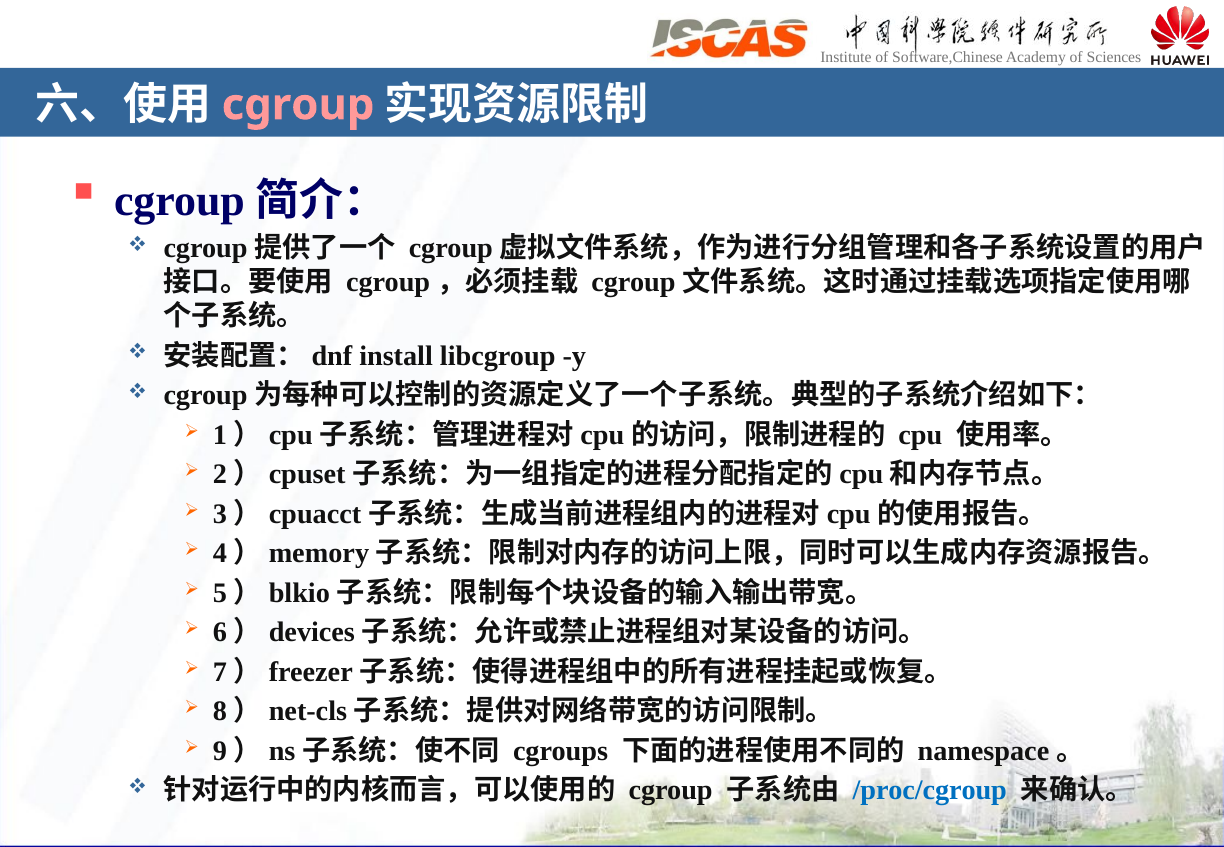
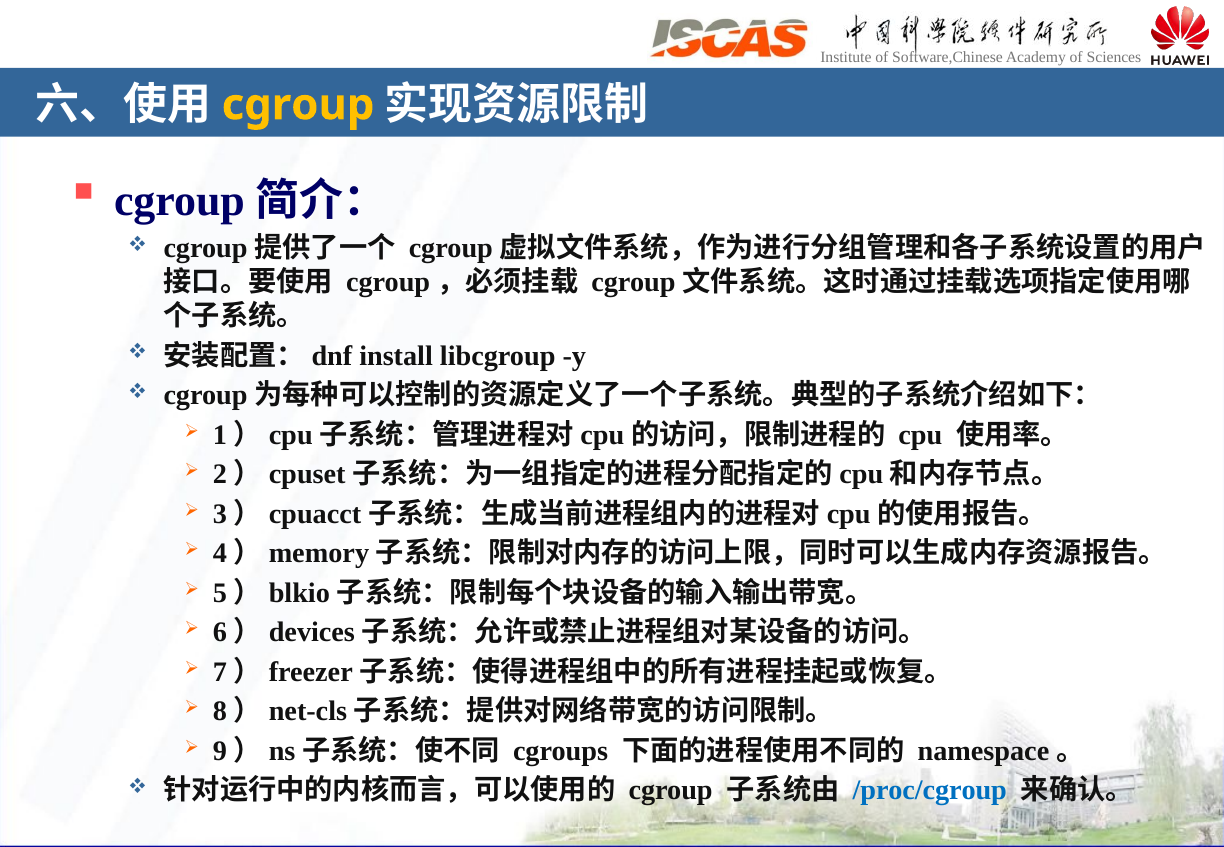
cgroup colour: pink -> yellow (298, 105)
